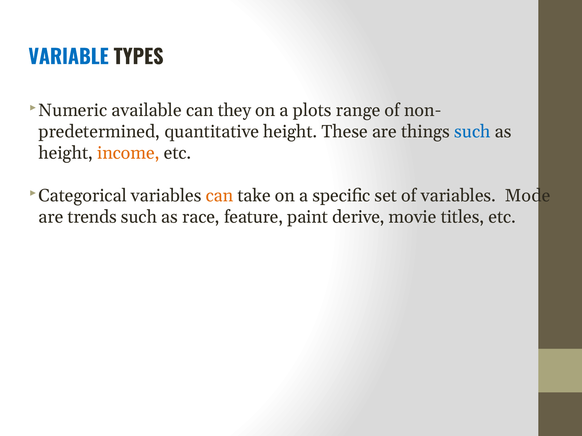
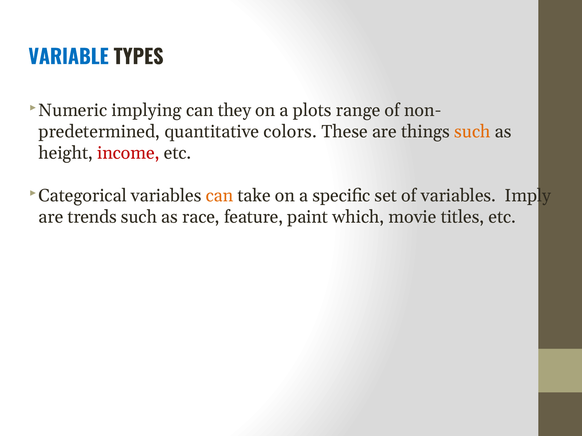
available: available -> implying (147, 111)
quantitative height: height -> colors (290, 132)
such colour: blue -> orange (472, 132)
income colour: orange -> red (128, 153)
Mode: Mode -> Imply (528, 196)
derive: derive -> which (358, 217)
